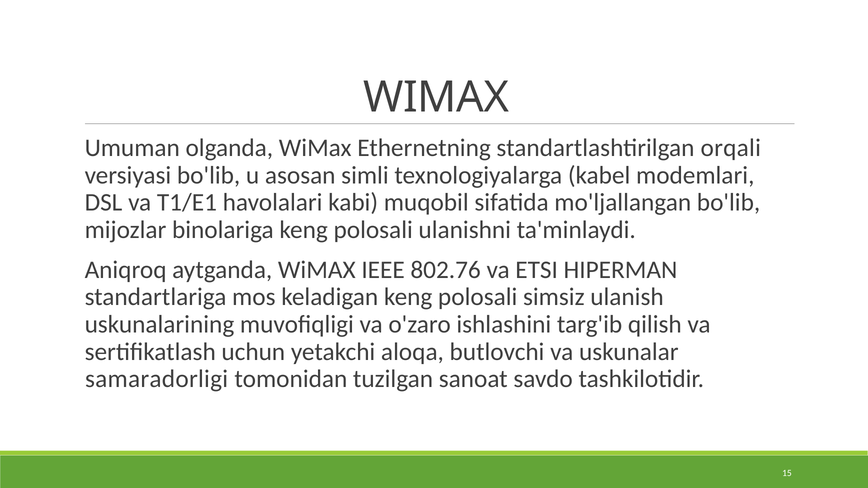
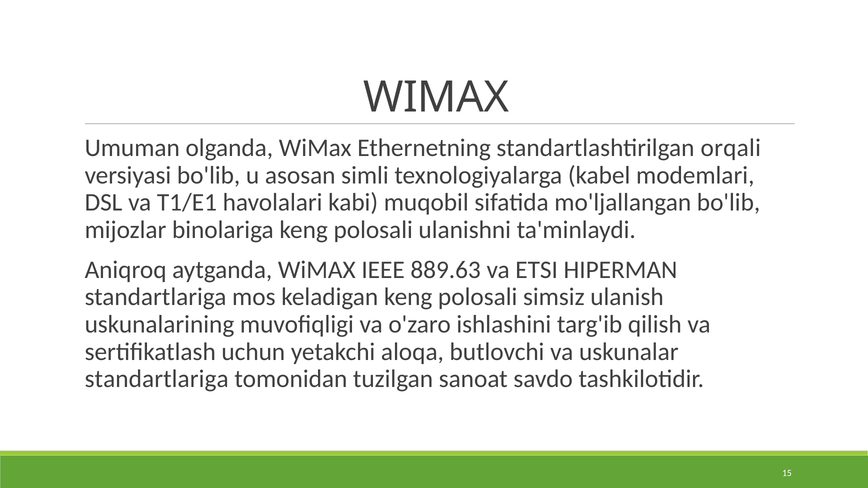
802.76: 802.76 -> 889.63 (446, 270)
samaradorligi: samaradorligi -> standartlariga (157, 379)
